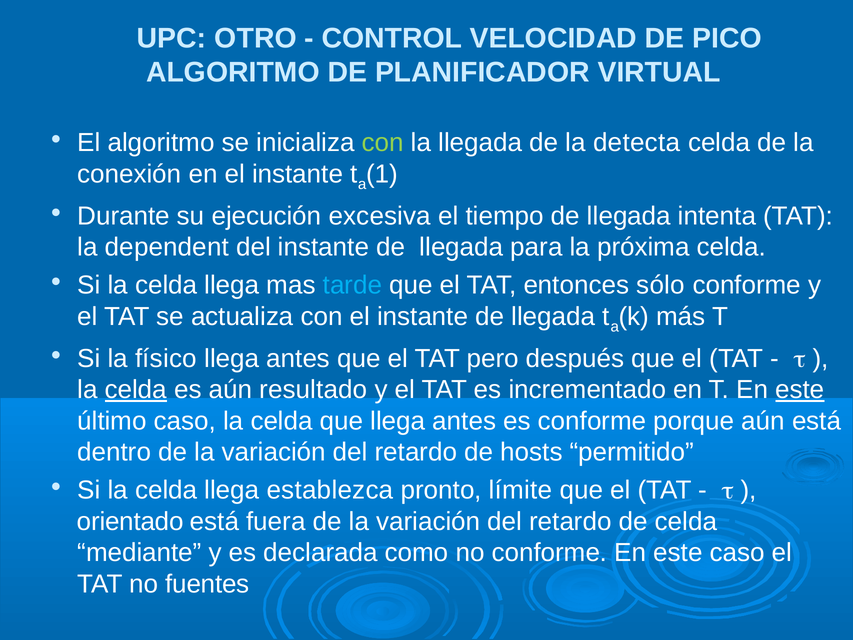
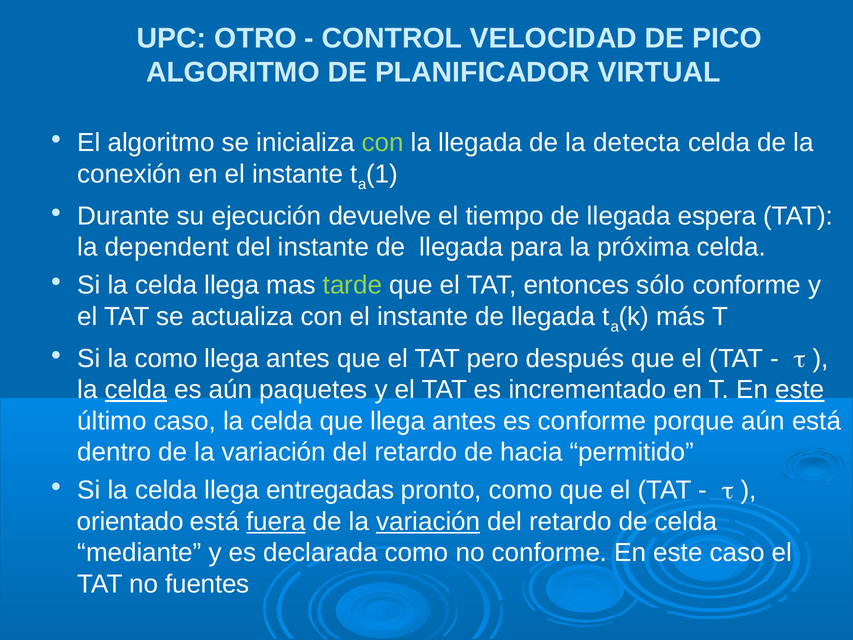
excesiva: excesiva -> devuelve (380, 216)
intenta: intenta -> espera (717, 216)
tarde colour: light blue -> light green (352, 285)
la físico: físico -> como (166, 358)
resultado: resultado -> paquetes (313, 390)
hosts: hosts -> hacia (531, 452)
establezca: establezca -> entregadas (330, 490)
pronto límite: límite -> como (521, 490)
fuera underline: none -> present (276, 521)
variación underline: none -> present (428, 521)
